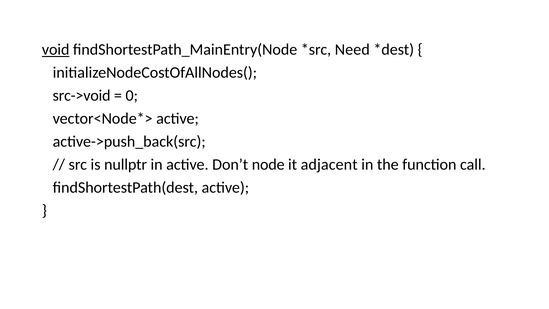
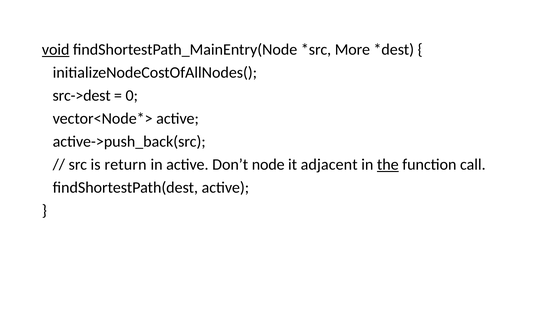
Need: Need -> More (352, 49)
src->void: src->void -> src->dest (82, 95)
nullptr: nullptr -> return (125, 164)
the underline: none -> present (388, 164)
